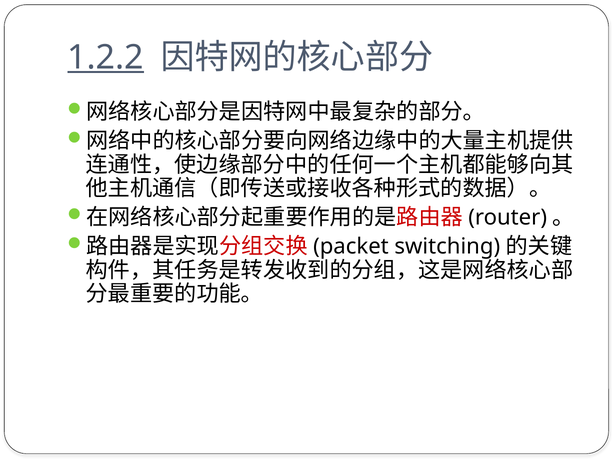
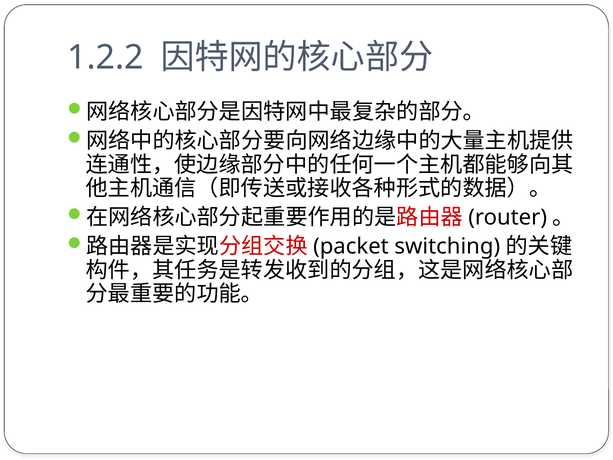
1.2.2 underline: present -> none (106, 58)
